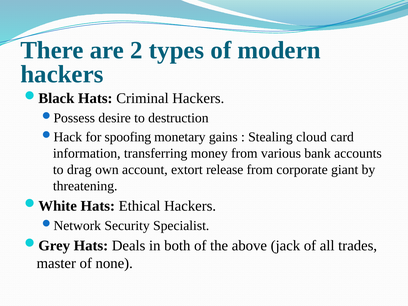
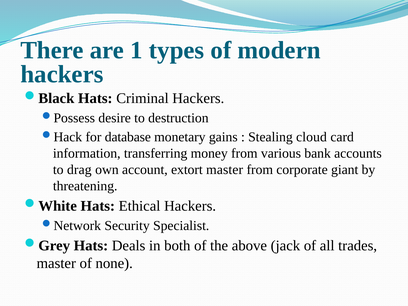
2: 2 -> 1 (136, 50)
spoofing: spoofing -> database (128, 137)
extort release: release -> master (225, 170)
